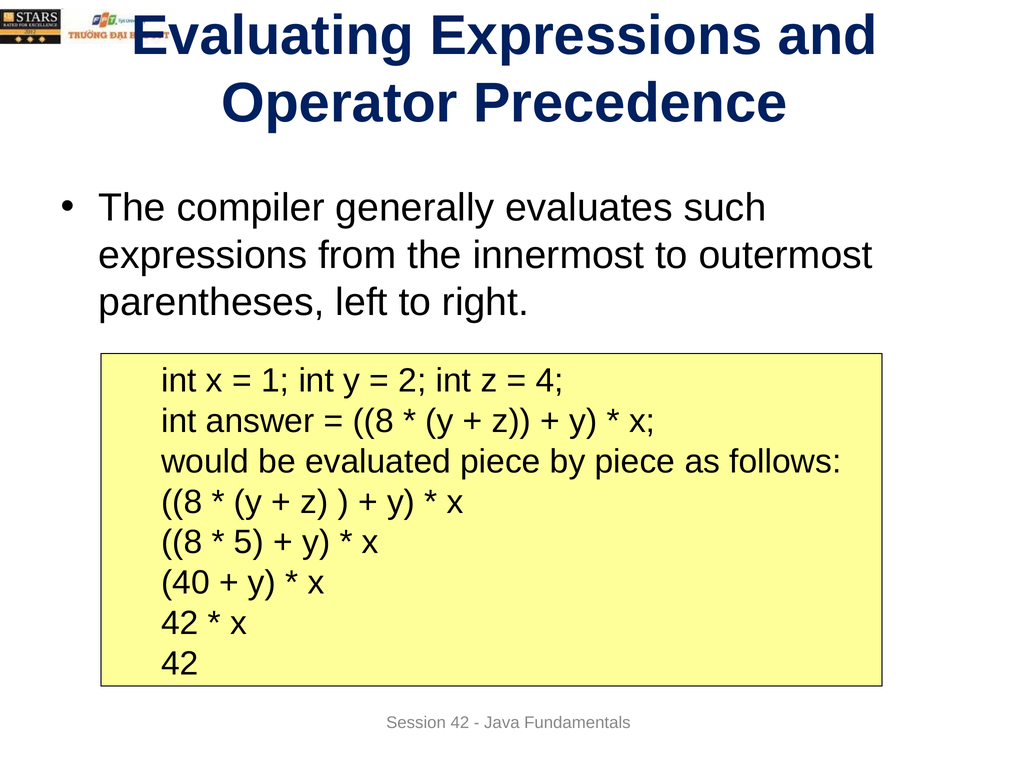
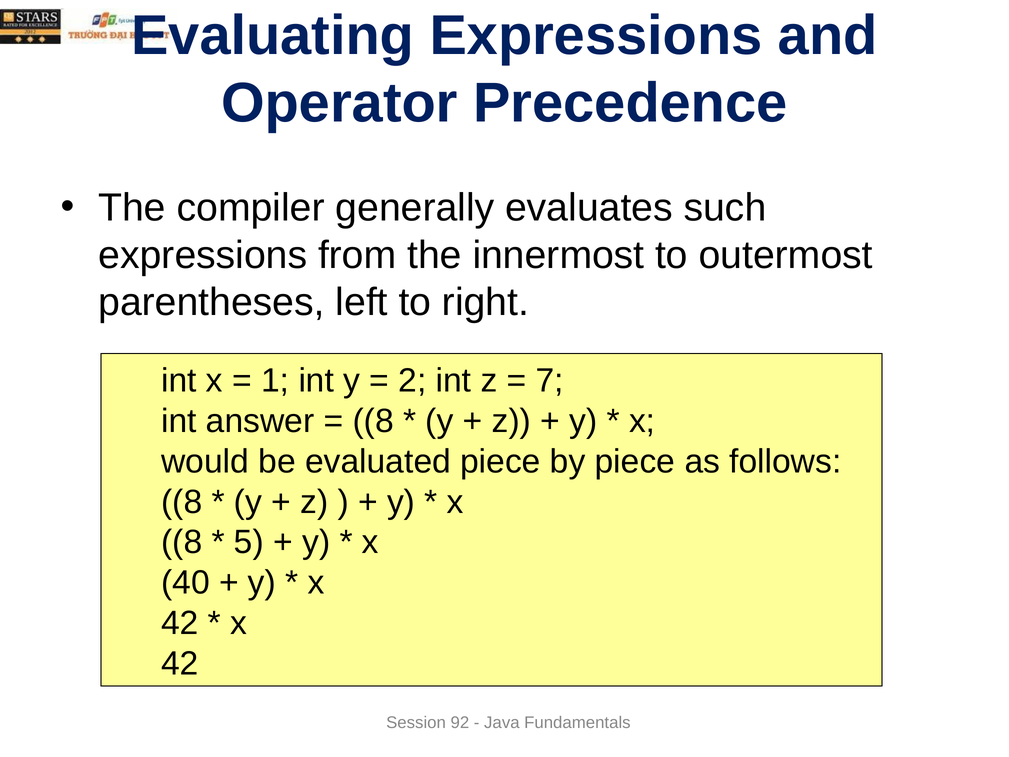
4: 4 -> 7 (550, 381)
Session 42: 42 -> 92 (460, 723)
